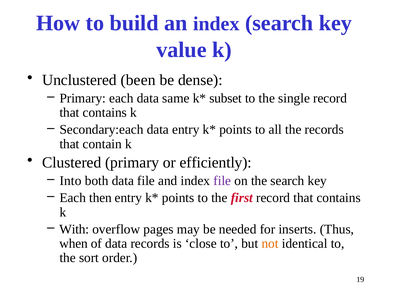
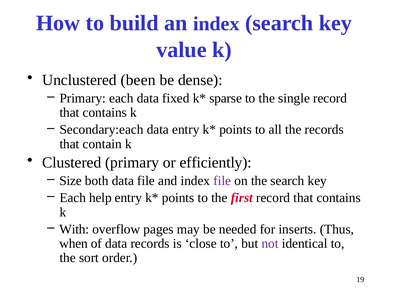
same: same -> fixed (176, 98)
subset: subset -> sparse (226, 98)
Into: Into -> Size (71, 181)
then: then -> help (100, 197)
not colour: orange -> purple (270, 243)
